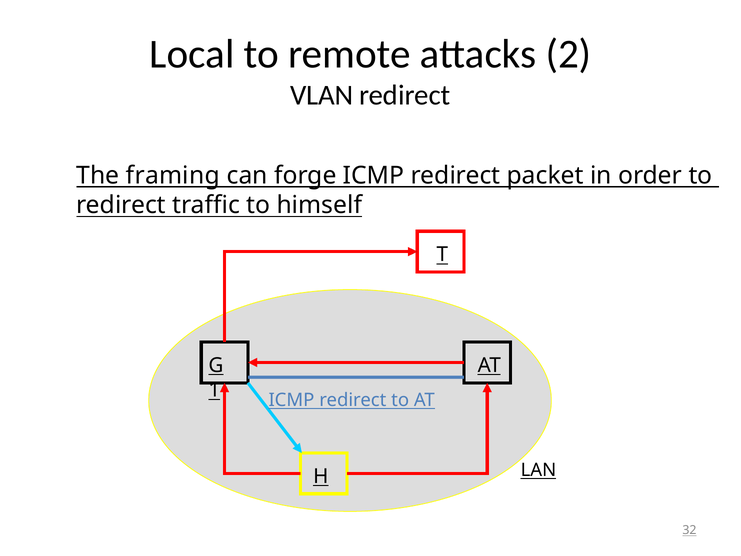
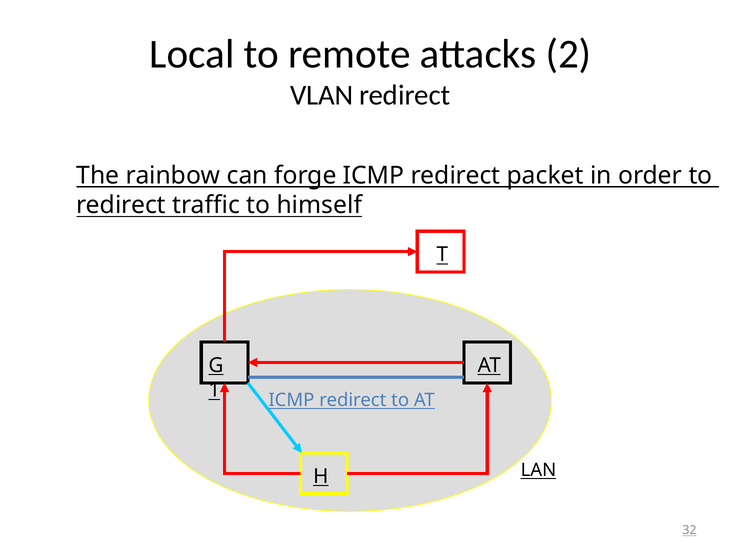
framing: framing -> rainbow (173, 175)
